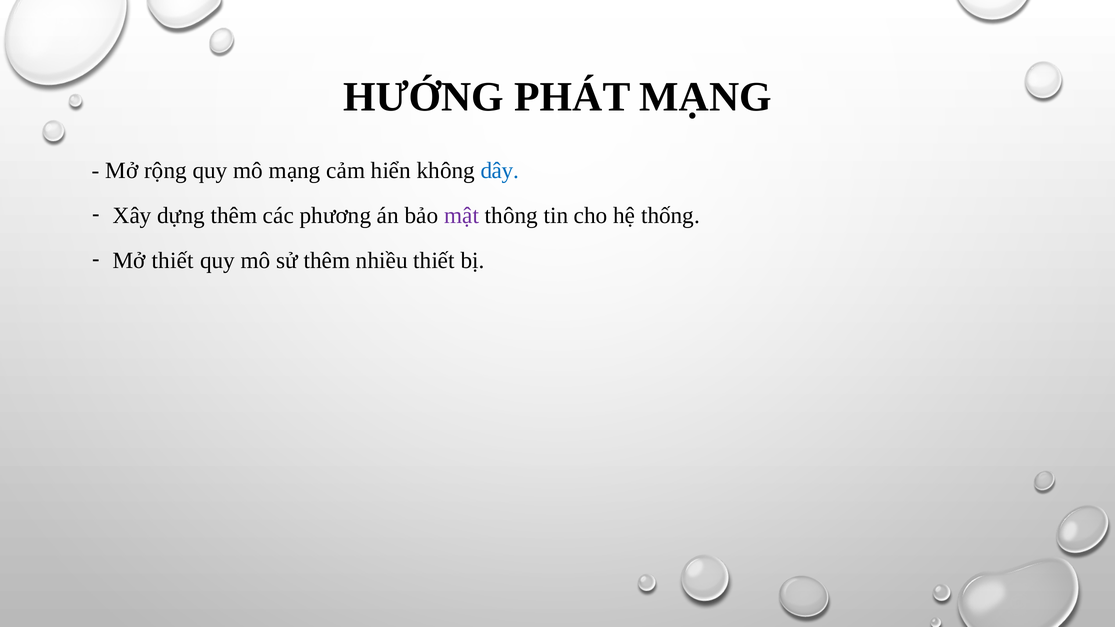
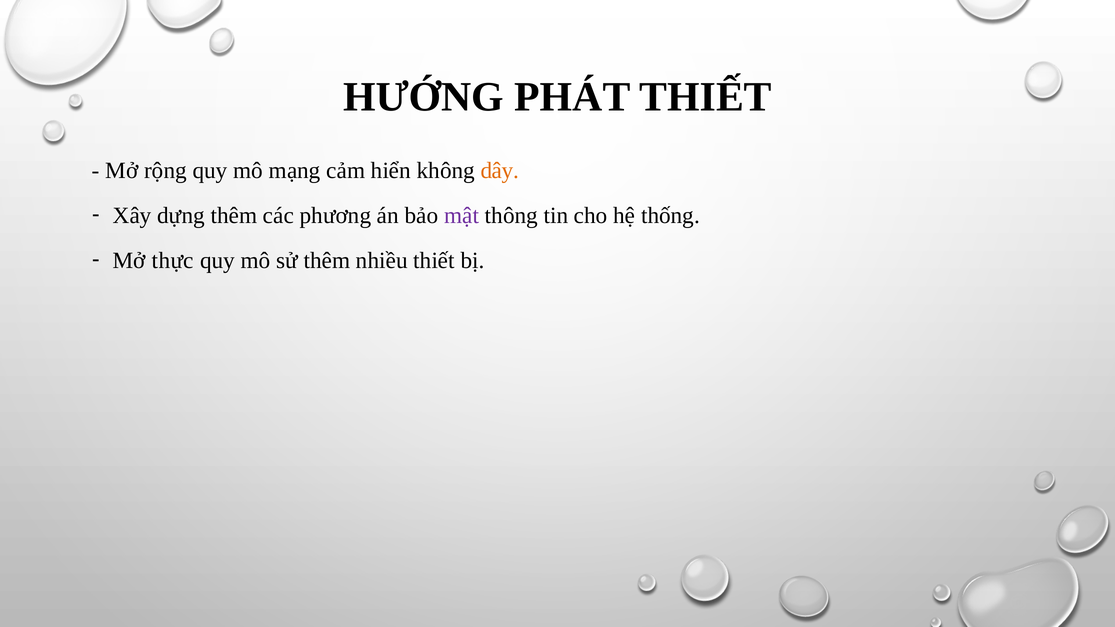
PHÁT MẠNG: MẠNG -> THIẾT (706, 97)
dây colour: blue -> orange (500, 170)
Mở thiết: thiết -> thực (173, 261)
